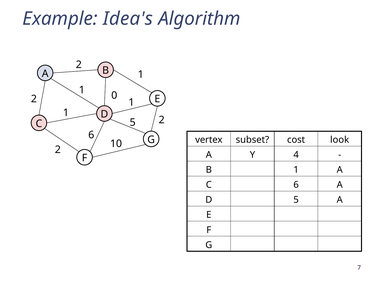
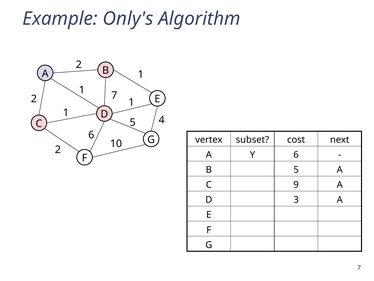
Idea's: Idea's -> Only's (128, 19)
2 0: 0 -> 7 (114, 95)
5 2: 2 -> 4 (162, 120)
look: look -> next (340, 140)
Y 4: 4 -> 6 (296, 155)
B 1: 1 -> 5 (296, 170)
C 6: 6 -> 9 (296, 185)
D 5: 5 -> 3 (296, 200)
